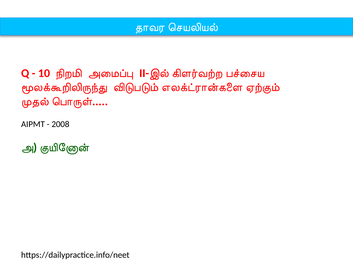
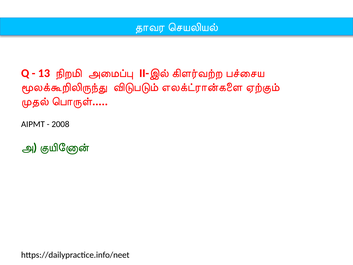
10: 10 -> 13 (44, 73)
